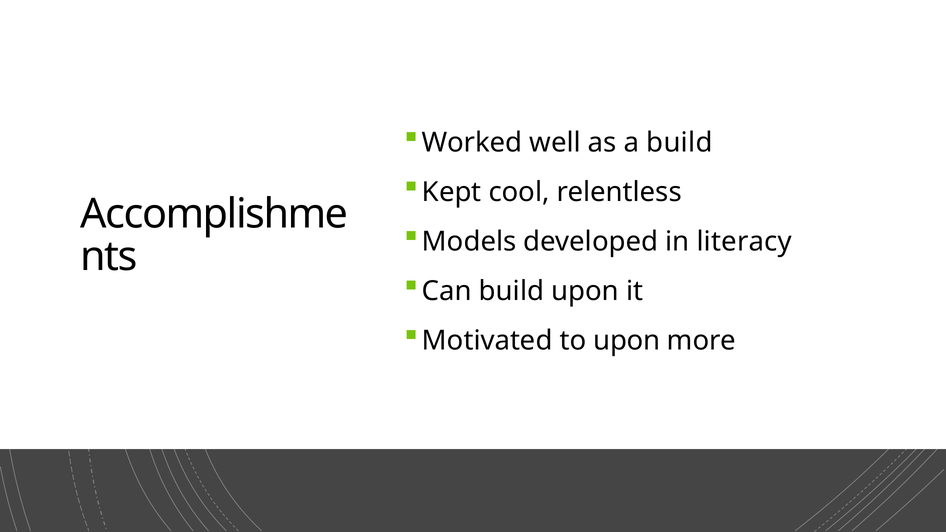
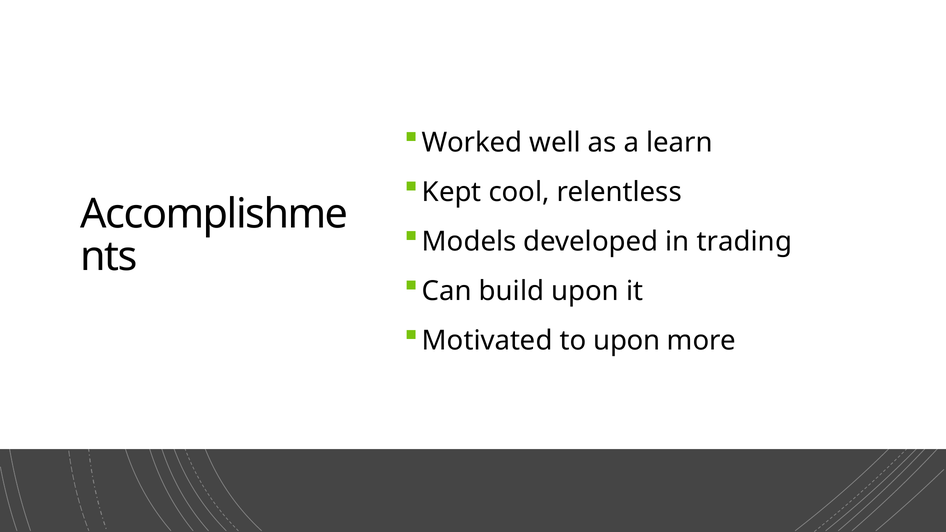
a build: build -> learn (680, 143)
literacy: literacy -> trading (744, 242)
